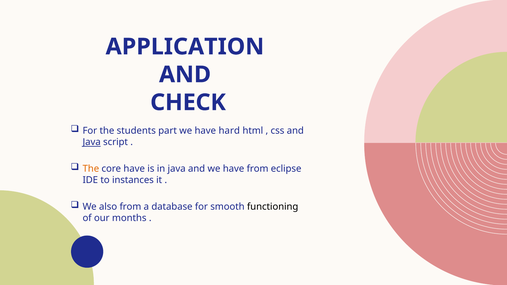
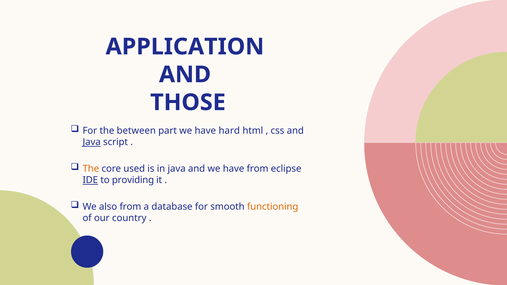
CHECK: CHECK -> THOSE (188, 102)
students: students -> between (136, 131)
core have: have -> used (134, 169)
IDE underline: none -> present (90, 180)
instances: instances -> providing (133, 180)
functioning colour: black -> orange (273, 207)
months: months -> country (129, 218)
